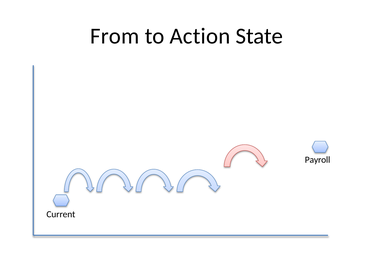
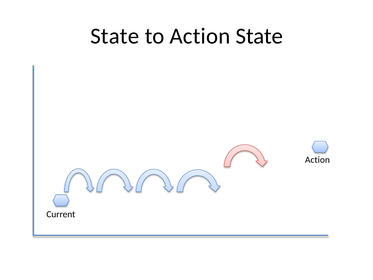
From: From -> State (115, 36)
Payroll: Payroll -> Action (317, 160)
